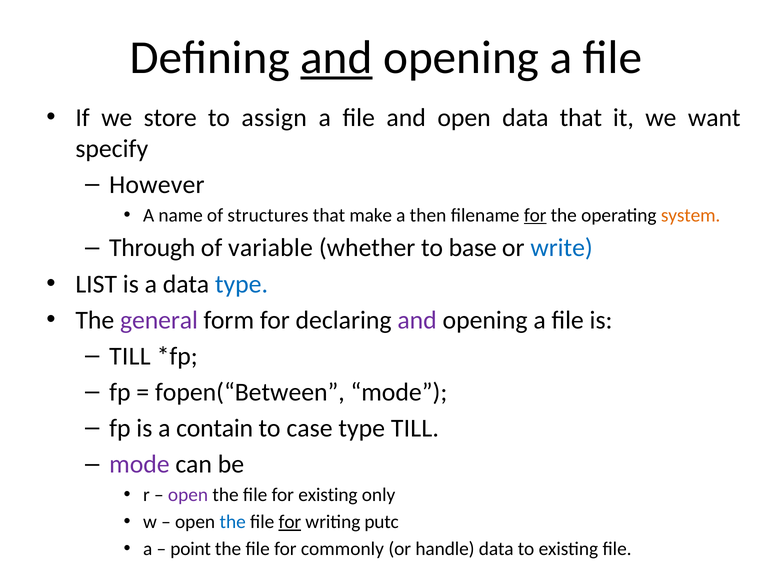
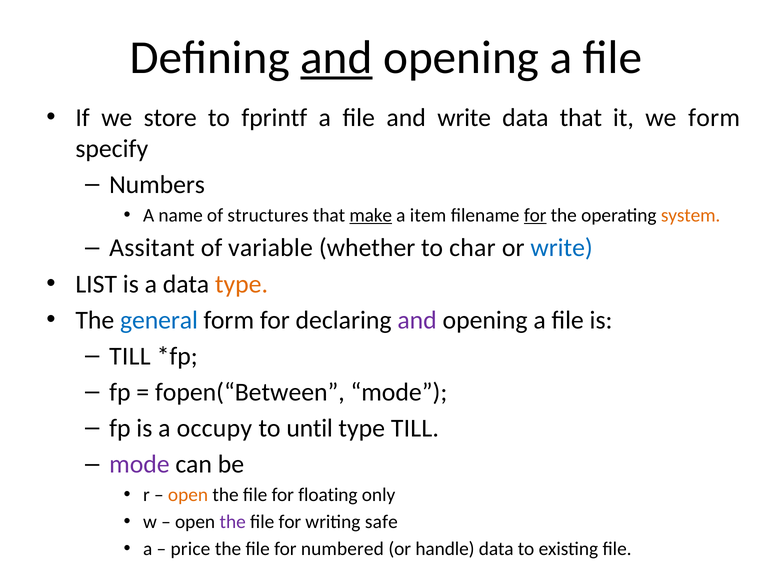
assign: assign -> fprintf (274, 118)
and open: open -> write (464, 118)
we want: want -> form (714, 118)
However: However -> Numbers (157, 185)
make underline: none -> present (371, 215)
then: then -> item (428, 215)
Through: Through -> Assitant (152, 248)
base: base -> char (472, 248)
type colour: blue -> orange (241, 284)
general colour: purple -> blue (159, 320)
contain: contain -> occupy (214, 428)
case: case -> until (310, 428)
open colour: purple -> orange (188, 495)
for existing: existing -> floating (328, 495)
the colour: blue -> purple (233, 522)
for underline: present -> none (290, 522)
putc: putc -> safe (381, 522)
point: point -> price (190, 549)
commonly: commonly -> numbered (342, 549)
